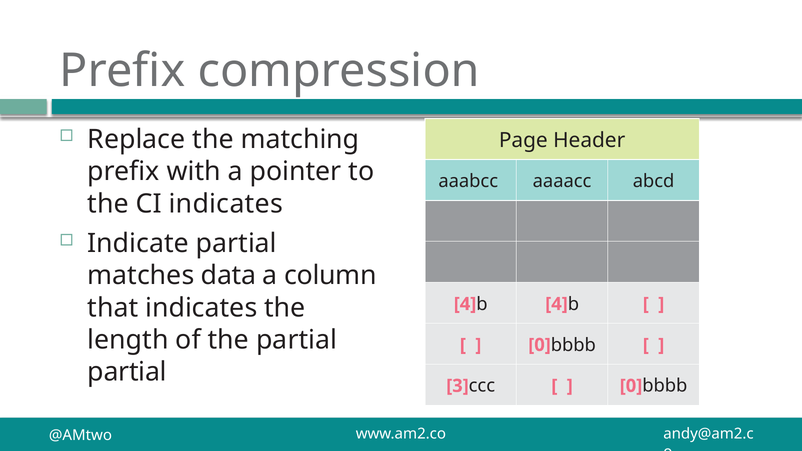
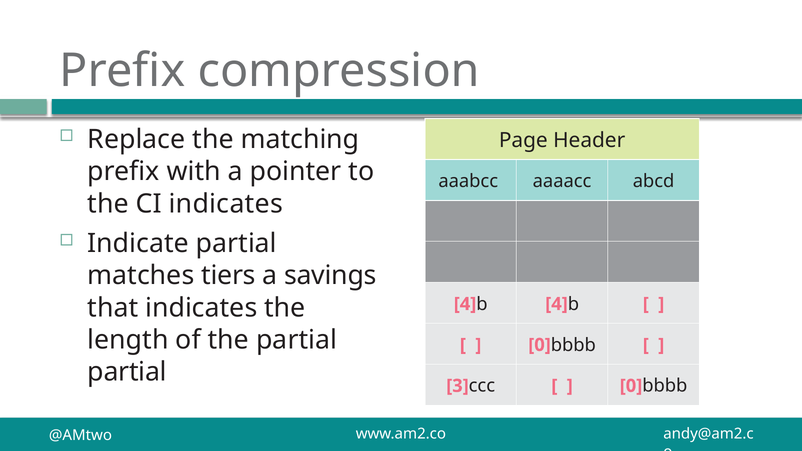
data: data -> tiers (228, 276)
column: column -> savings (330, 276)
